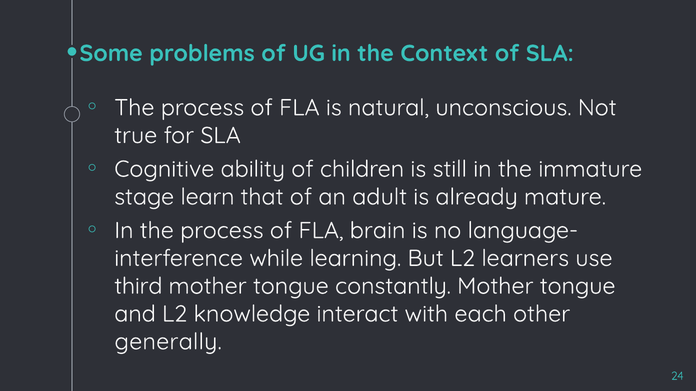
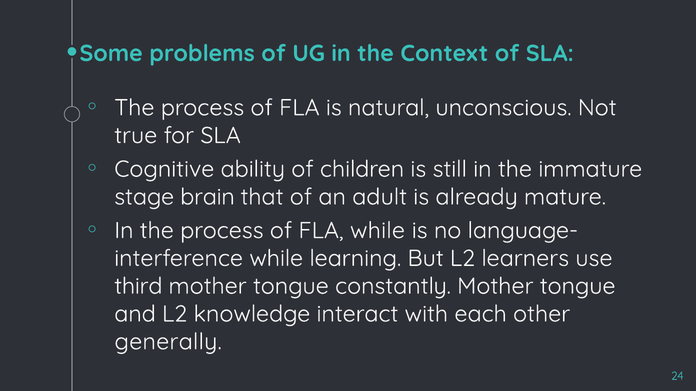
learn: learn -> brain (207, 197)
FLA brain: brain -> while (378, 231)
